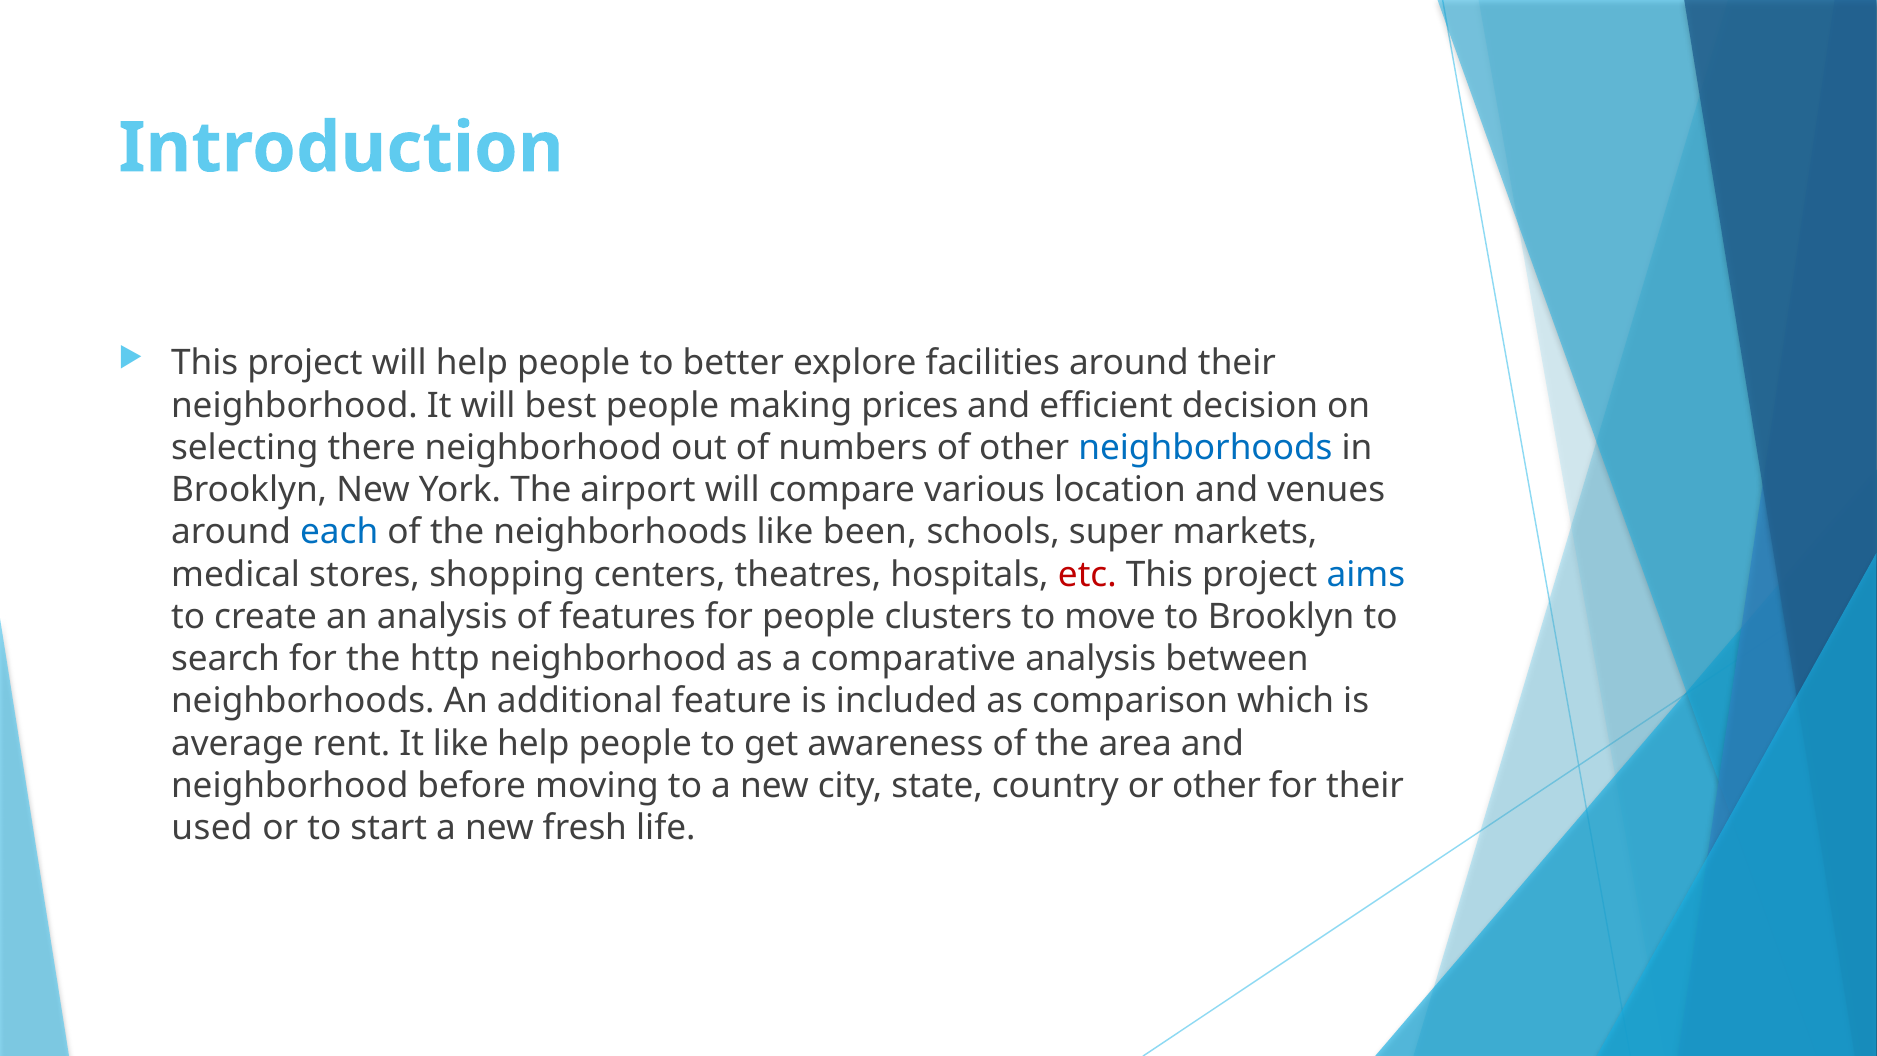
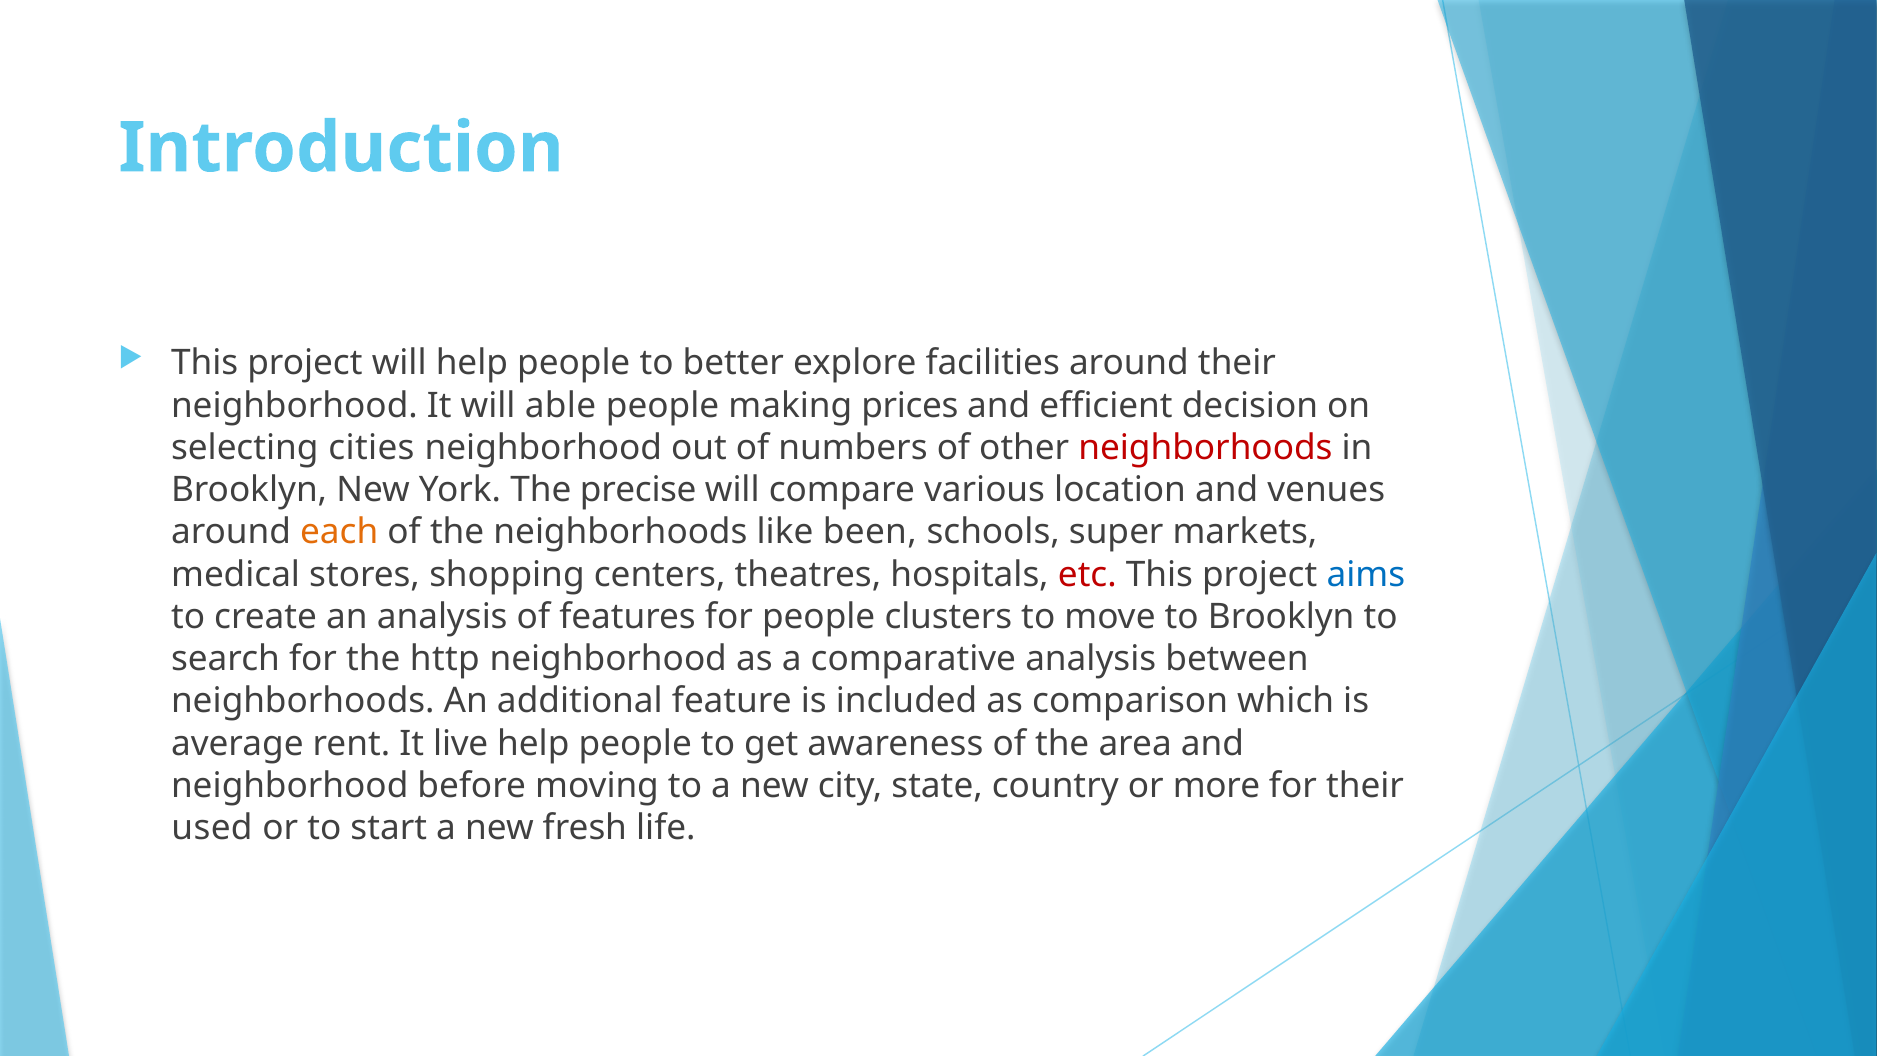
best: best -> able (561, 405)
there: there -> cities (371, 448)
neighborhoods colour: blue -> red (1205, 448)
airport: airport -> precise (638, 490)
each colour: blue -> orange (339, 532)
It like: like -> live (461, 743)
or other: other -> more (1217, 786)
